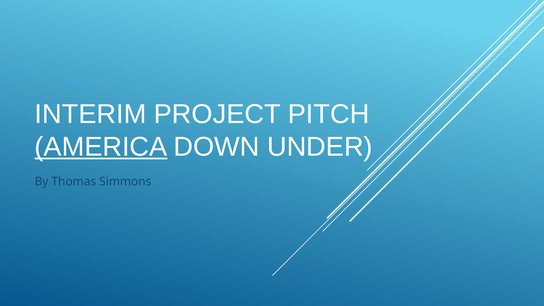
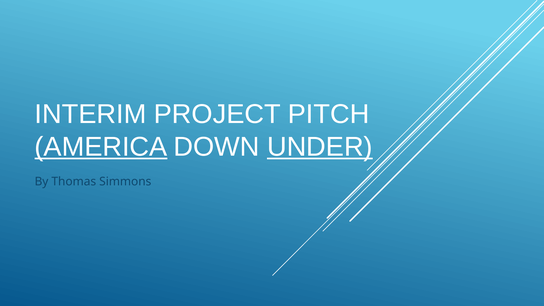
UNDER underline: none -> present (320, 147)
